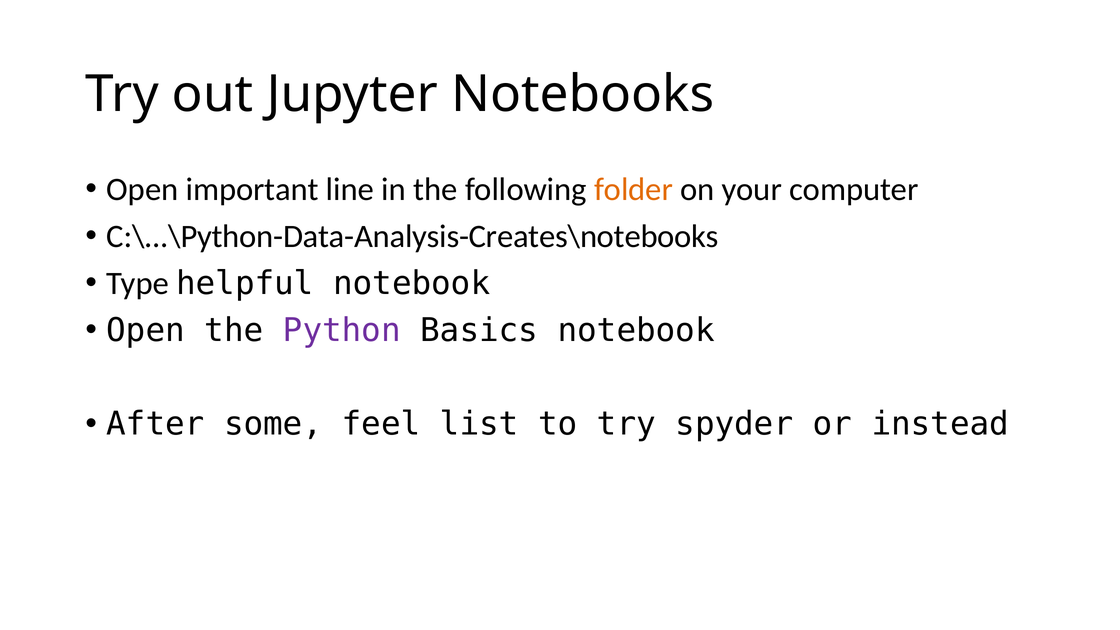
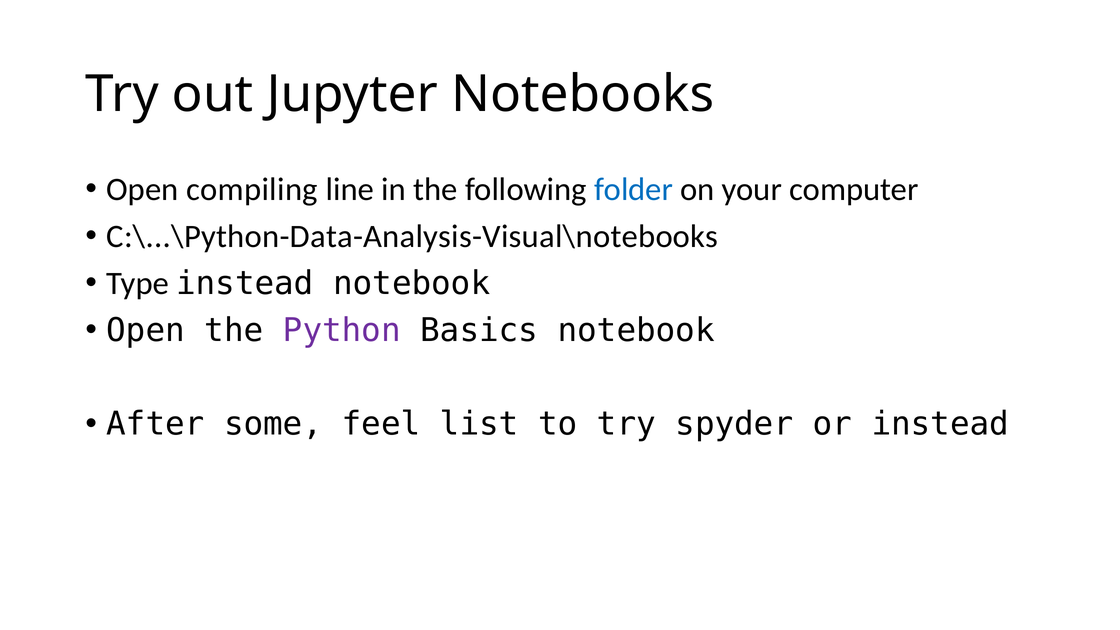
important: important -> compiling (252, 189)
folder colour: orange -> blue (634, 189)
C:\...\Python-Data-Analysis-Creates\notebooks: C:\...\Python-Data-Analysis-Creates\notebooks -> C:\...\Python-Data-Analysis-Visual\notebooks (412, 236)
Type helpful: helpful -> instead (245, 283)
